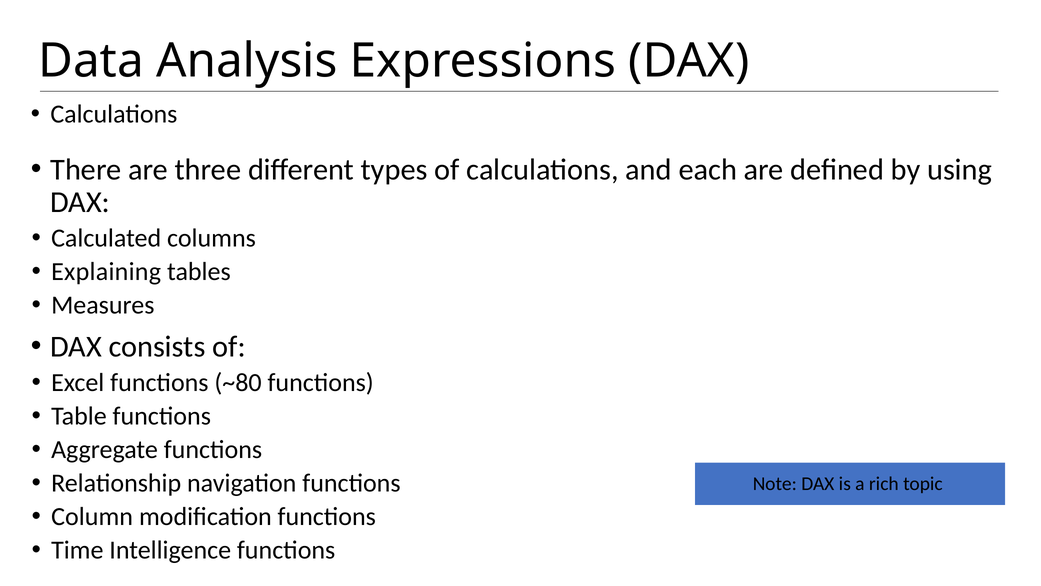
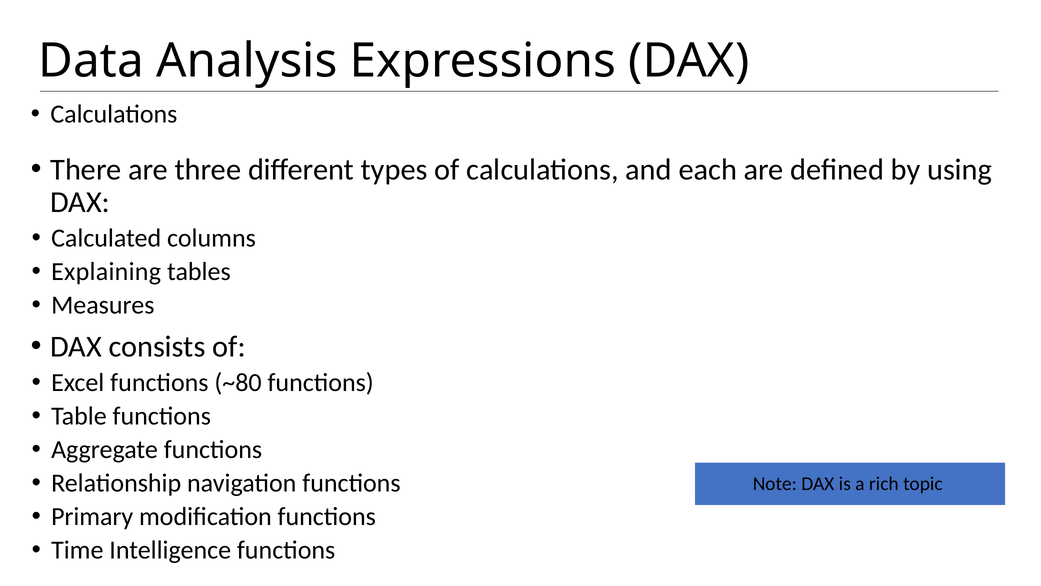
Column: Column -> Primary (92, 516)
